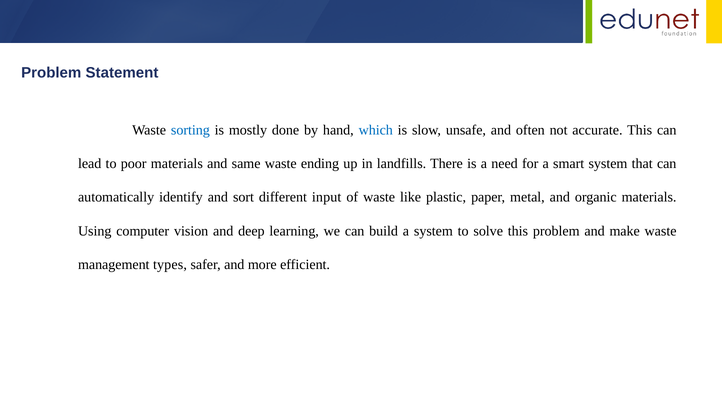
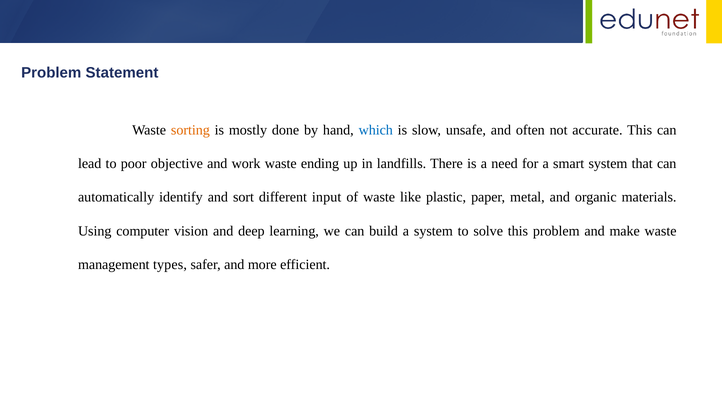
sorting colour: blue -> orange (190, 130)
poor materials: materials -> objective (177, 164)
same: same -> work (246, 164)
